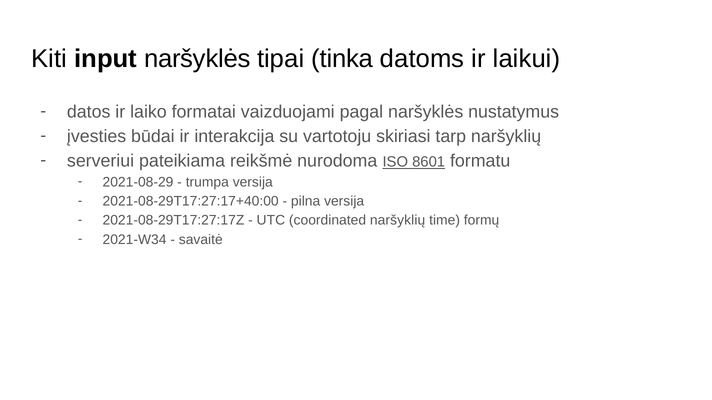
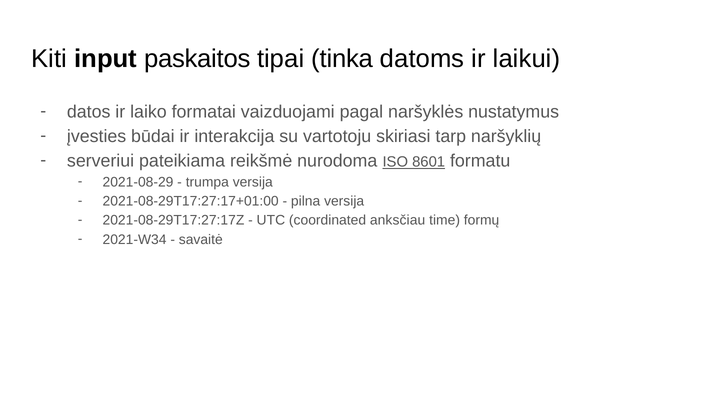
input naršyklės: naršyklės -> paskaitos (197, 59)
2021-08-29T17:27:17+40:00: 2021-08-29T17:27:17+40:00 -> 2021-08-29T17:27:17+01:00 (191, 201)
coordinated naršyklių: naršyklių -> anksčiau (398, 221)
